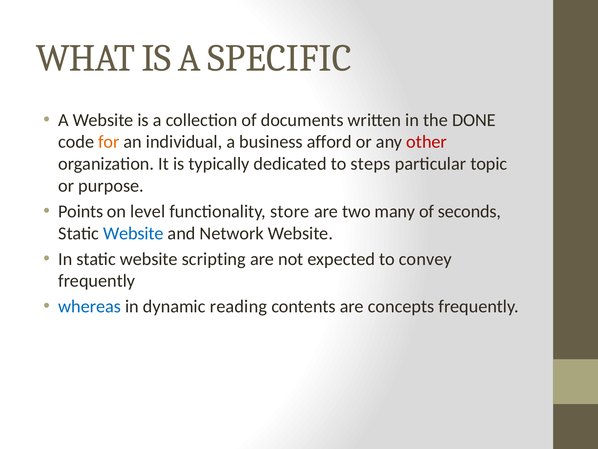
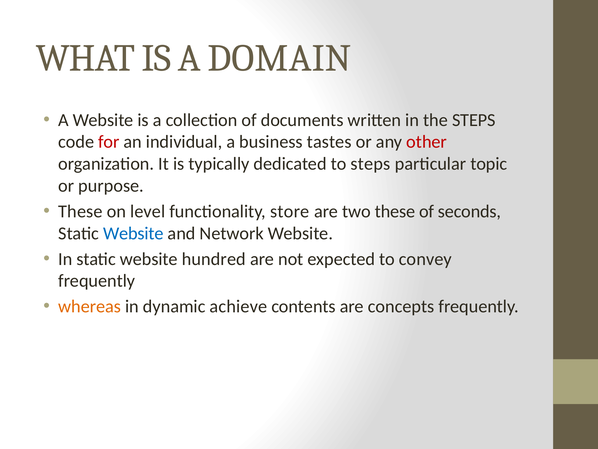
SPECIFIC: SPECIFIC -> DOMAIN (280, 58)
the DONE: DONE -> STEPS (474, 120)
for colour: orange -> red (109, 142)
afford: afford -> tastes (329, 142)
Points: Points -> These (80, 211)
two many: many -> these (395, 211)
scripting: scripting -> hundred (214, 259)
whereas colour: blue -> orange (90, 306)
reading: reading -> achieve (238, 306)
